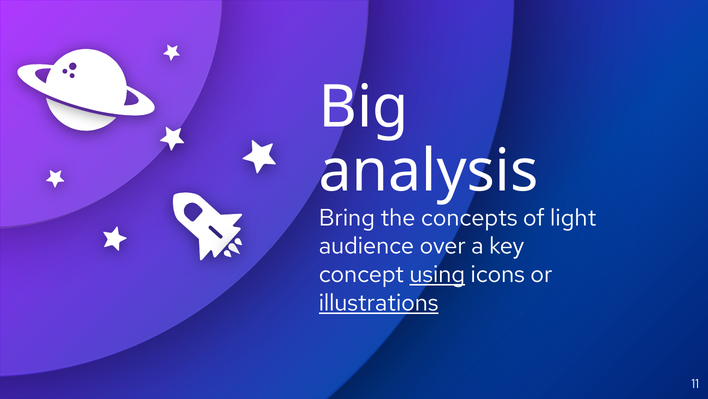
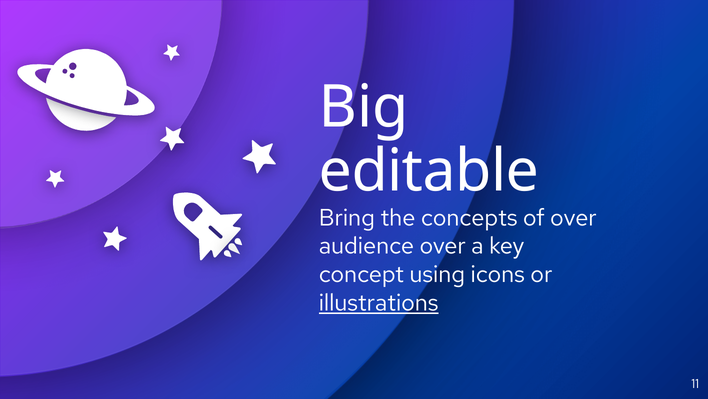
analysis: analysis -> editable (429, 171)
of light: light -> over (573, 217)
using underline: present -> none (437, 274)
